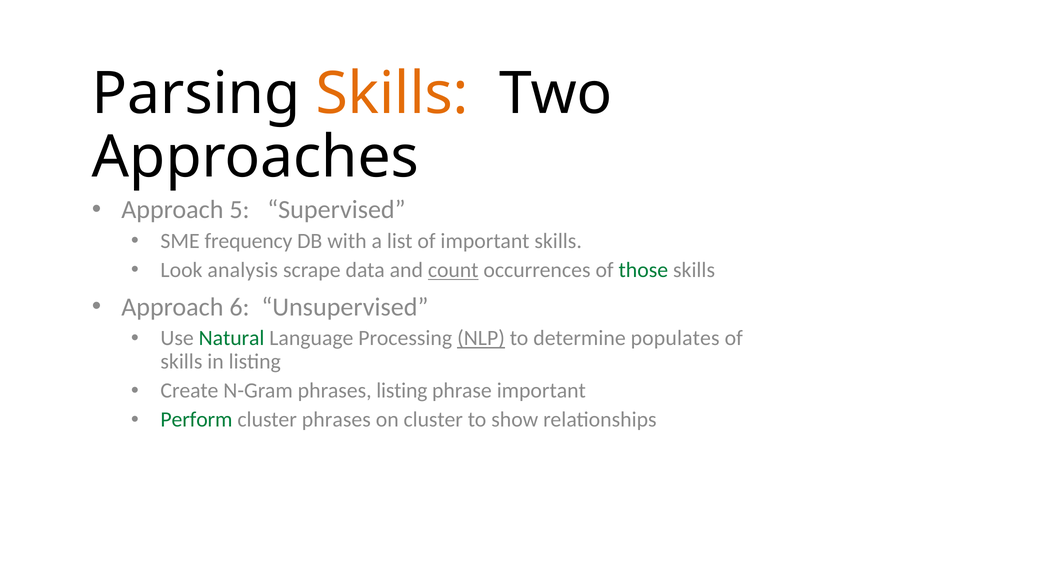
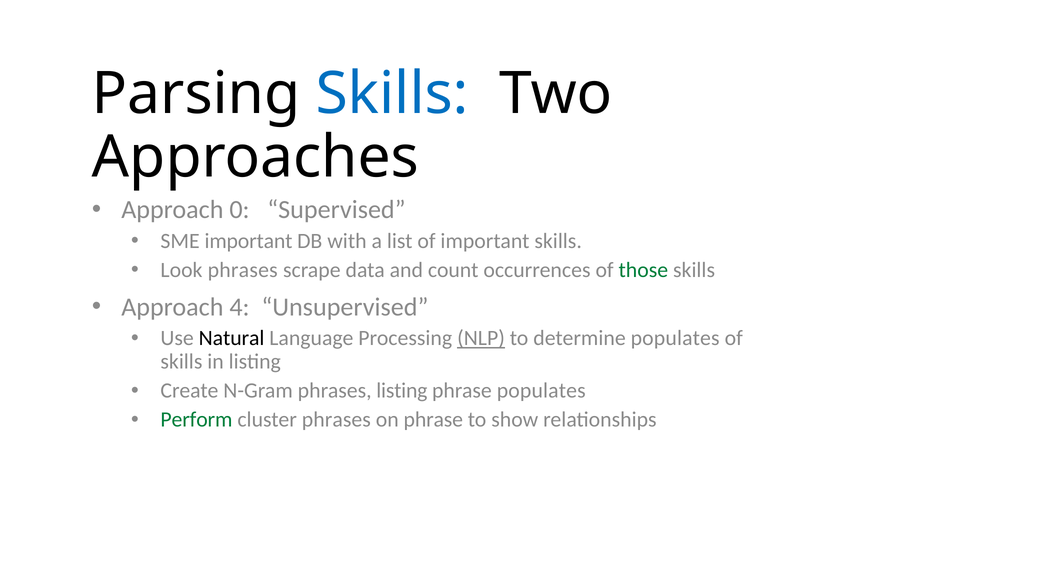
Skills colour: orange -> blue (392, 94)
5: 5 -> 0 (239, 210)
SME frequency: frequency -> important (249, 241)
Look analysis: analysis -> phrases (243, 270)
count underline: present -> none (453, 270)
6: 6 -> 4 (239, 307)
Natural colour: green -> black (232, 338)
phrase important: important -> populates (541, 391)
on cluster: cluster -> phrase (433, 420)
